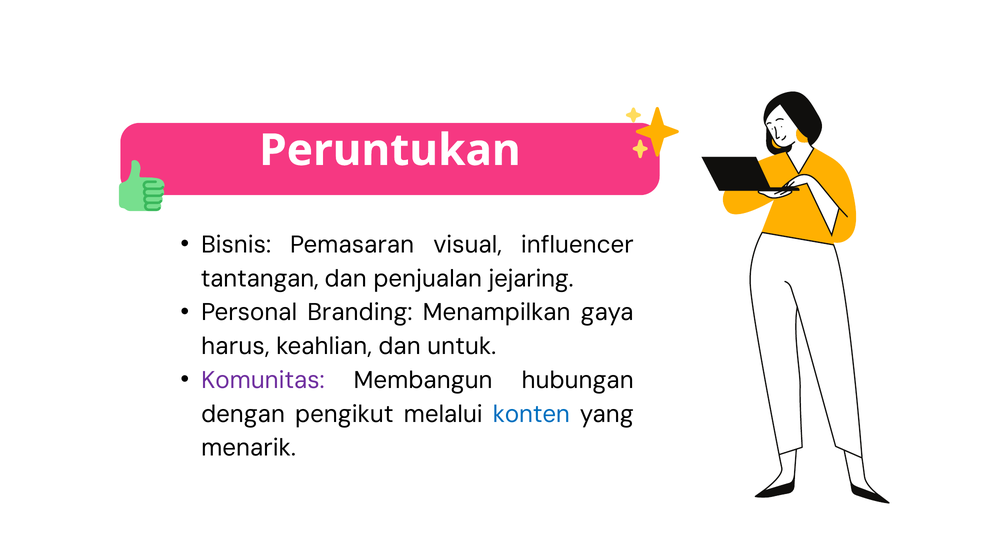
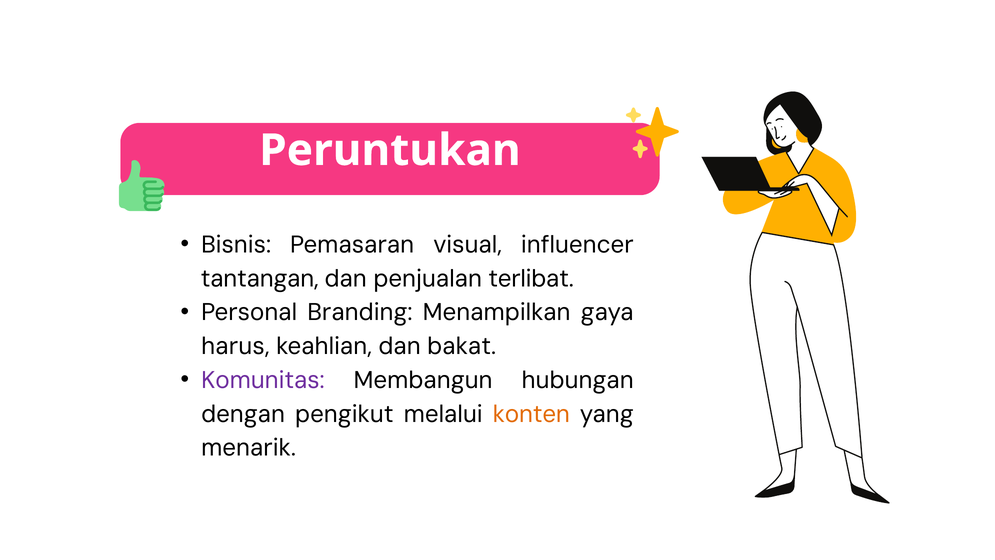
jejaring: jejaring -> terlibat (531, 278)
untuk: untuk -> bakat (462, 346)
konten colour: blue -> orange (531, 414)
